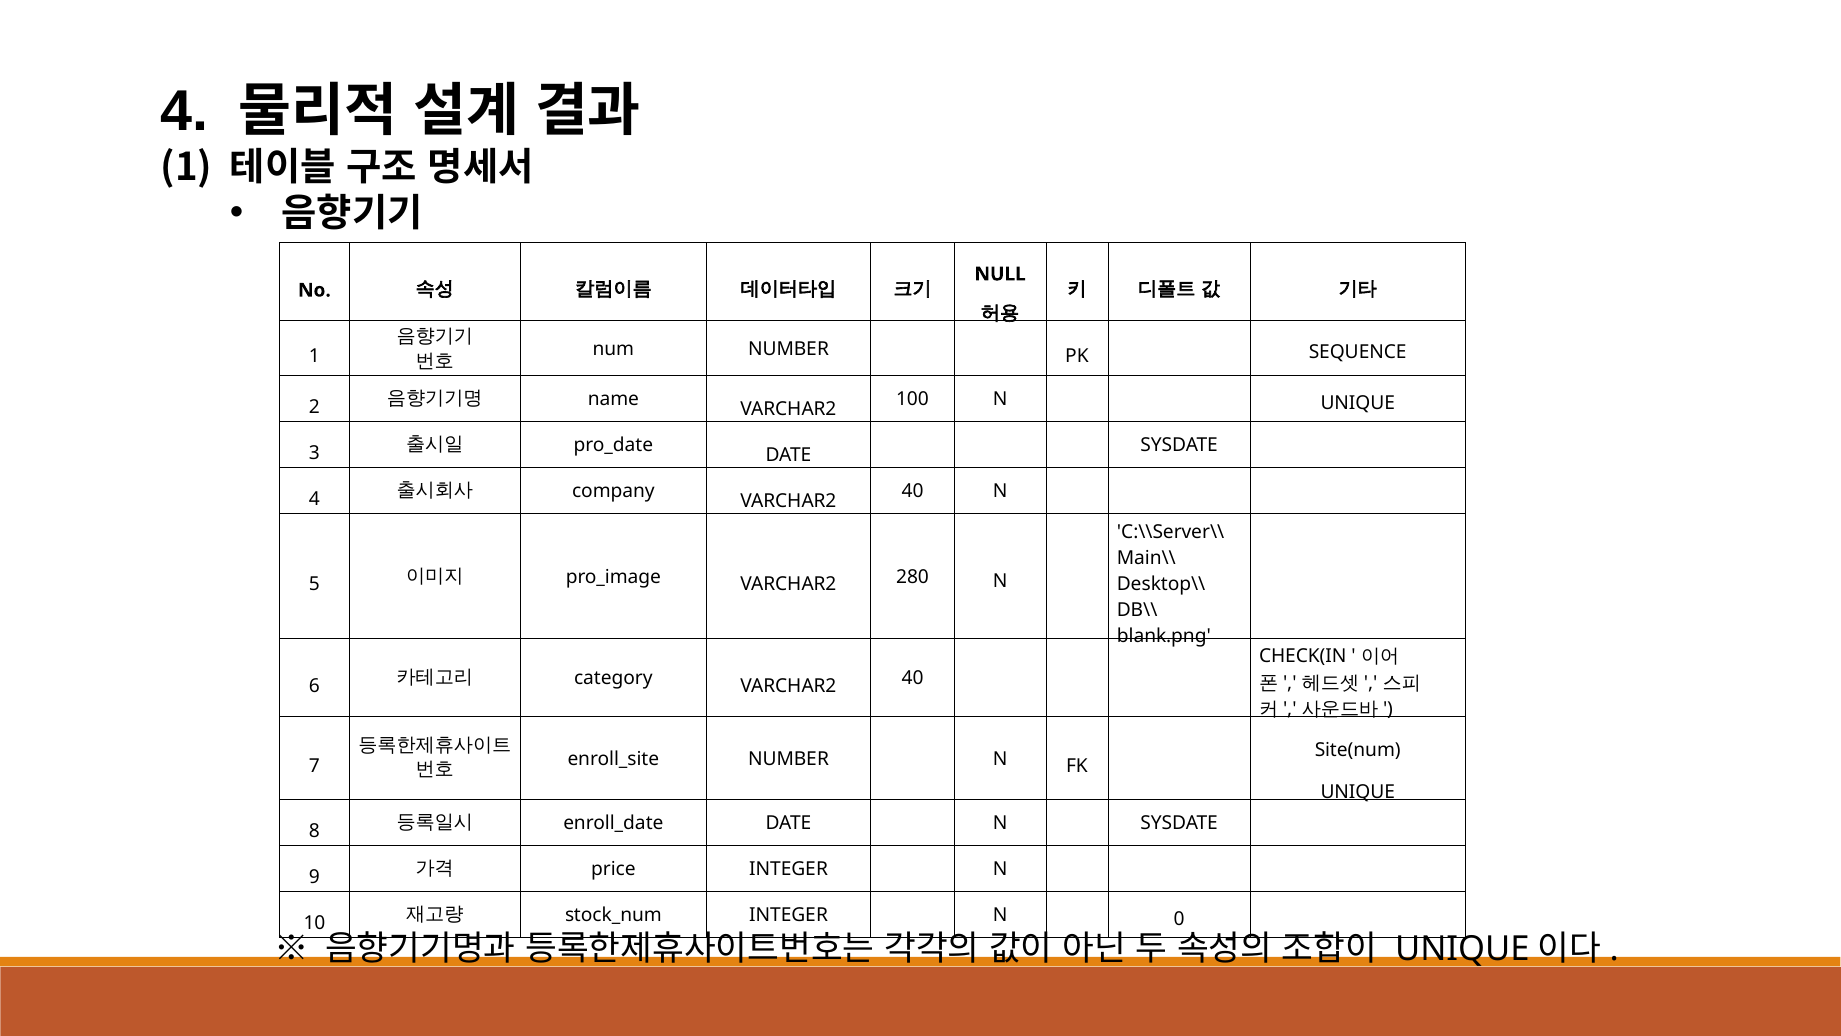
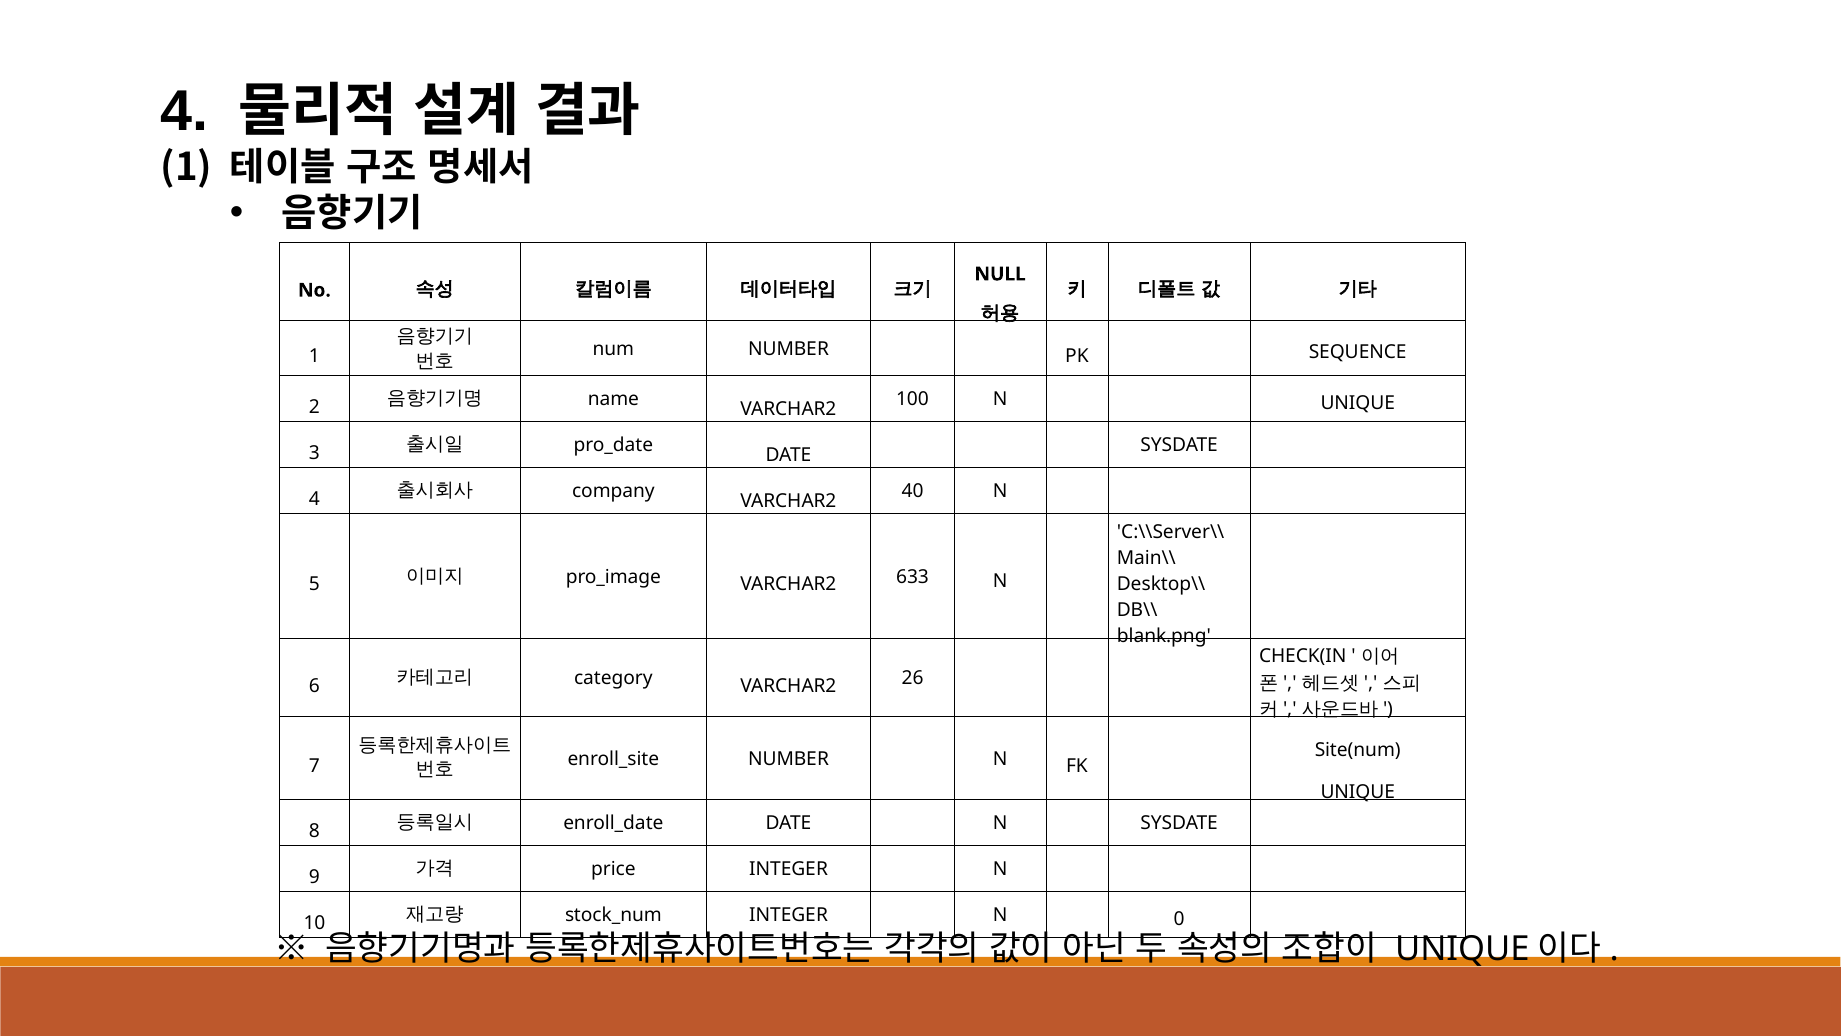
280: 280 -> 633 (913, 577)
category VARCHAR2 40: 40 -> 26 (913, 678)
